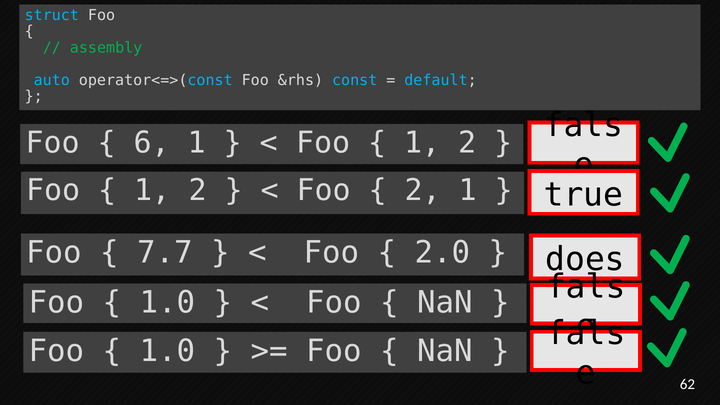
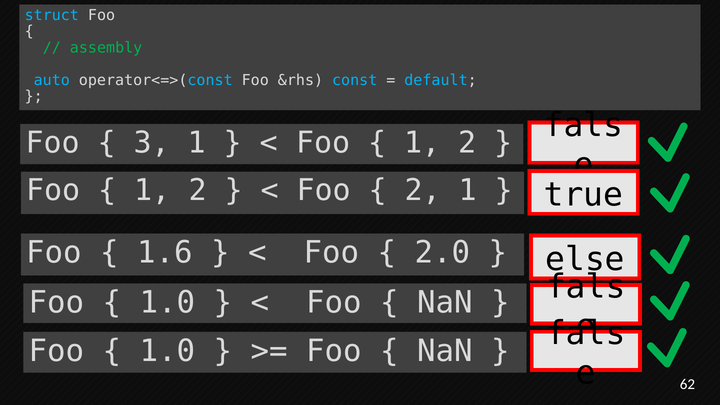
6: 6 -> 3 (152, 143)
7.7: 7.7 -> 1.6 (165, 253)
does: does -> else (585, 259)
